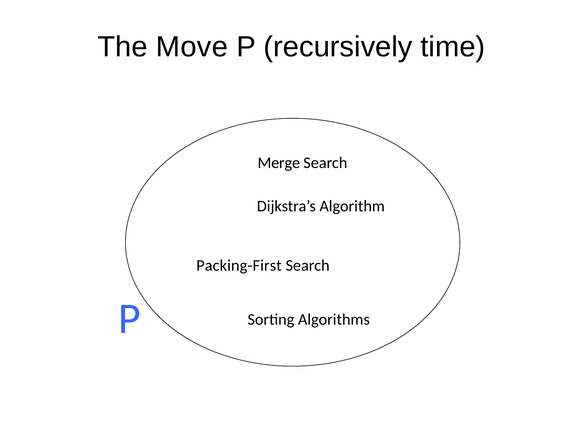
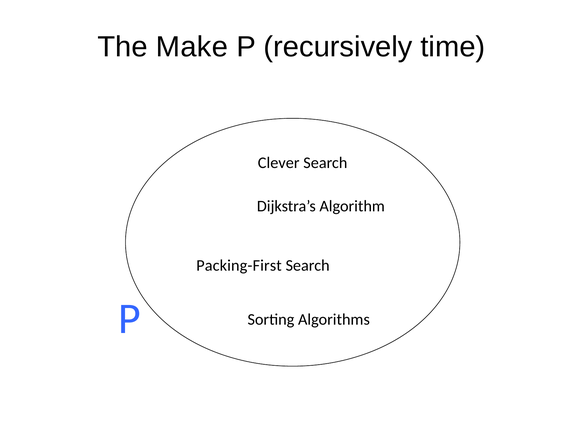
Move: Move -> Make (192, 47)
Merge: Merge -> Clever (279, 163)
